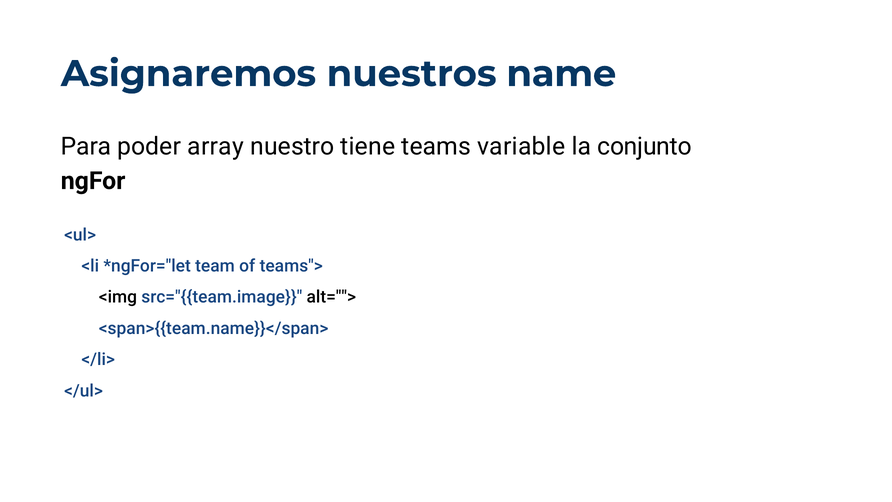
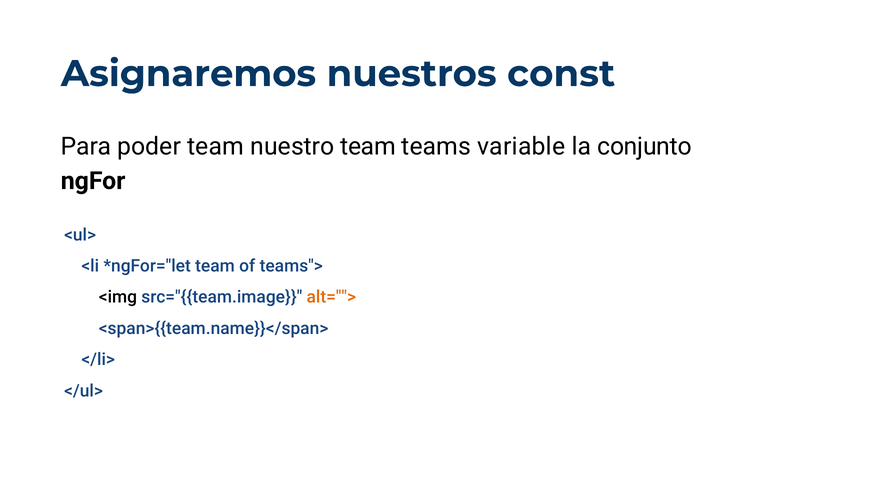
name: name -> const (561, 74)
poder array: array -> team (216, 147)
nuestro tiene: tiene -> team (368, 147)
alt=""> colour: black -> orange (331, 297)
